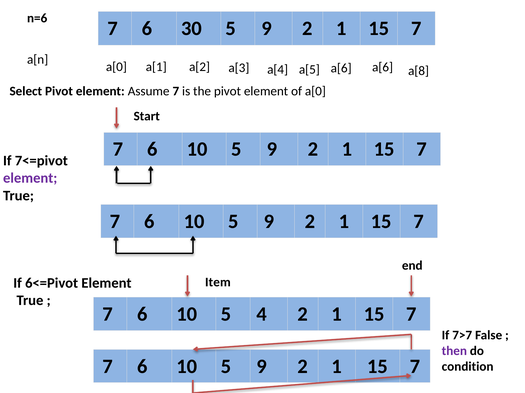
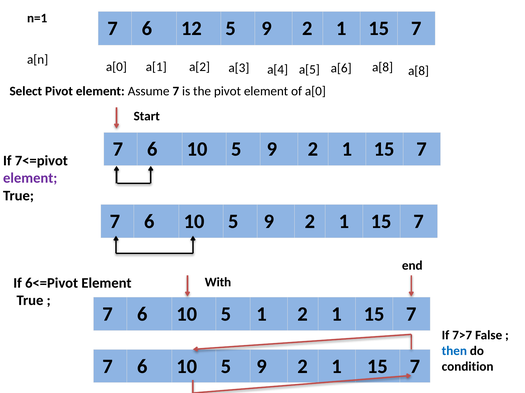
n=6: n=6 -> n=1 (37, 18)
30: 30 -> 12 (192, 29)
a[6 a[6: a[6 -> a[8 (383, 67)
Item: Item -> With (218, 283)
5 4: 4 -> 1 (262, 315)
then colour: purple -> blue (454, 352)
